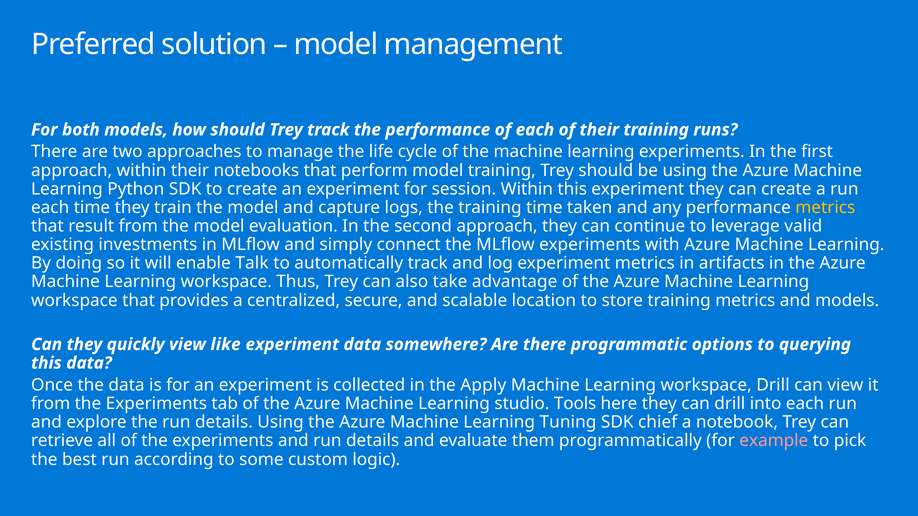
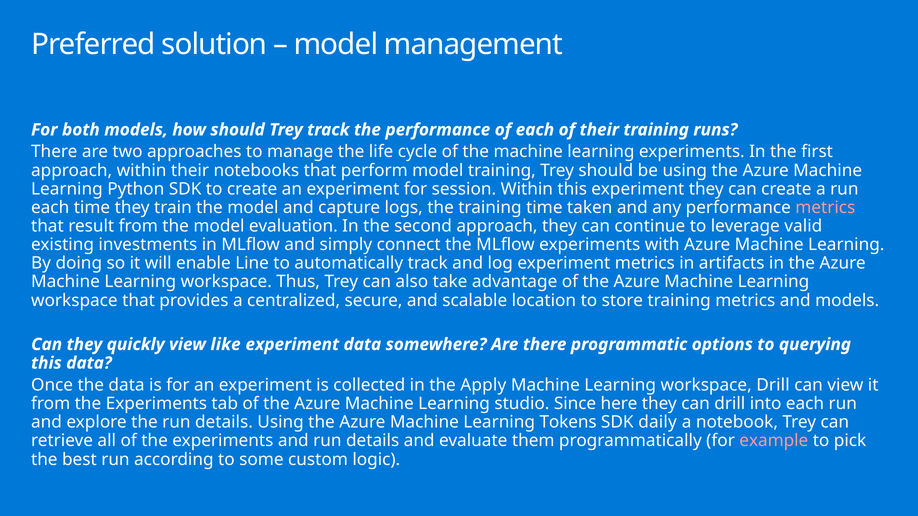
metrics colour: yellow -> pink (825, 208)
Talk: Talk -> Line (252, 263)
Tools: Tools -> Since (575, 404)
Tuning: Tuning -> Tokens (568, 422)
chief: chief -> daily (658, 422)
